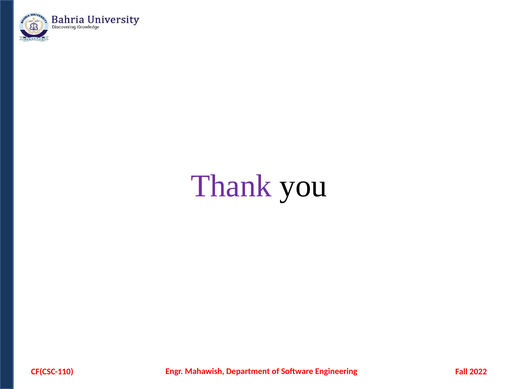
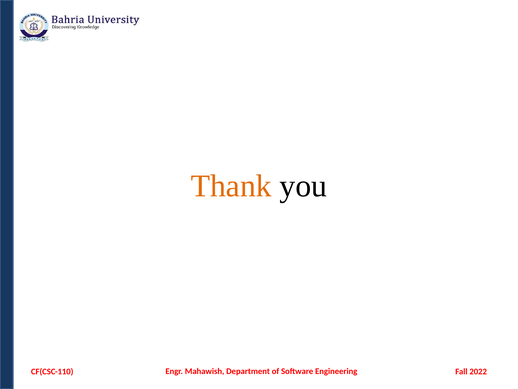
Thank colour: purple -> orange (231, 186)
